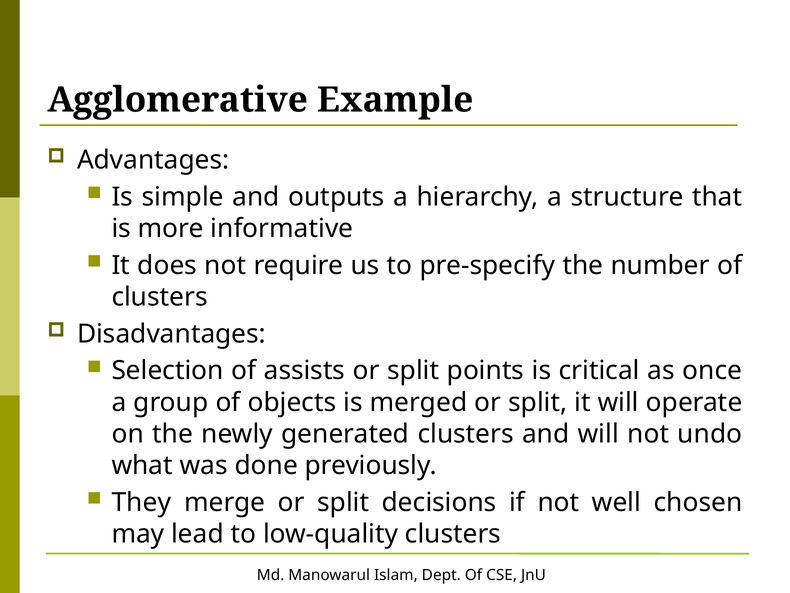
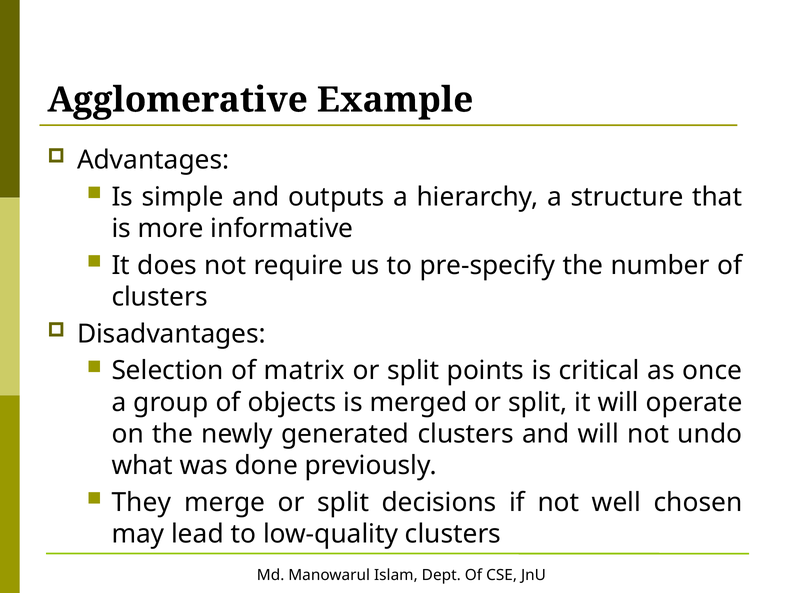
assists: assists -> matrix (304, 370)
